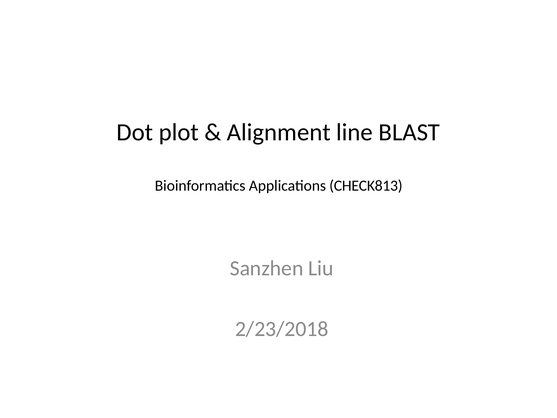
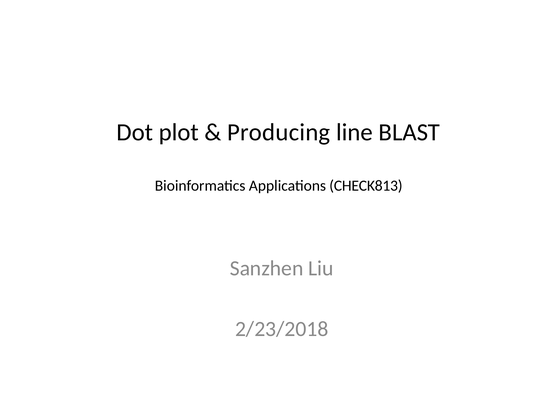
Alignment: Alignment -> Producing (279, 132)
